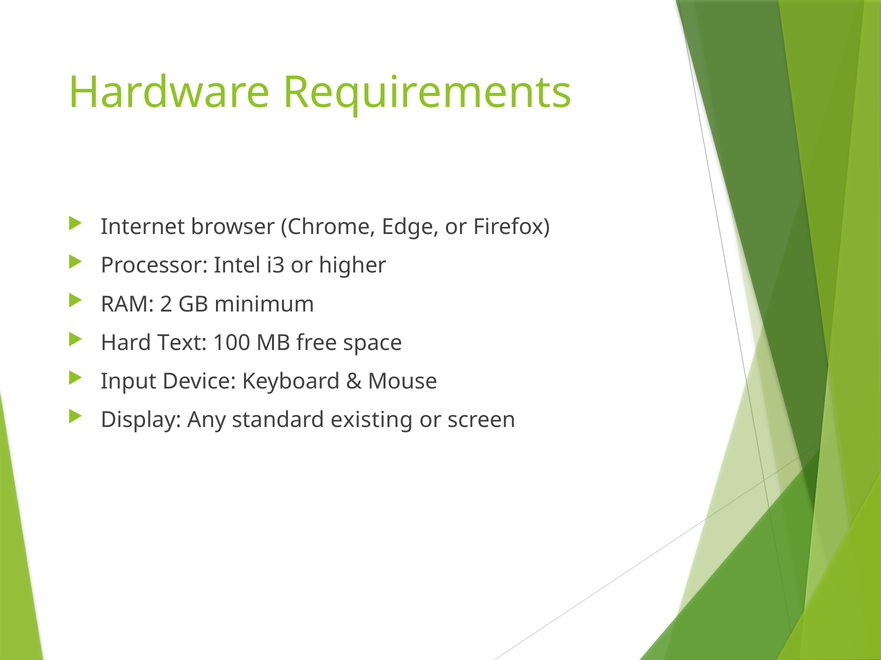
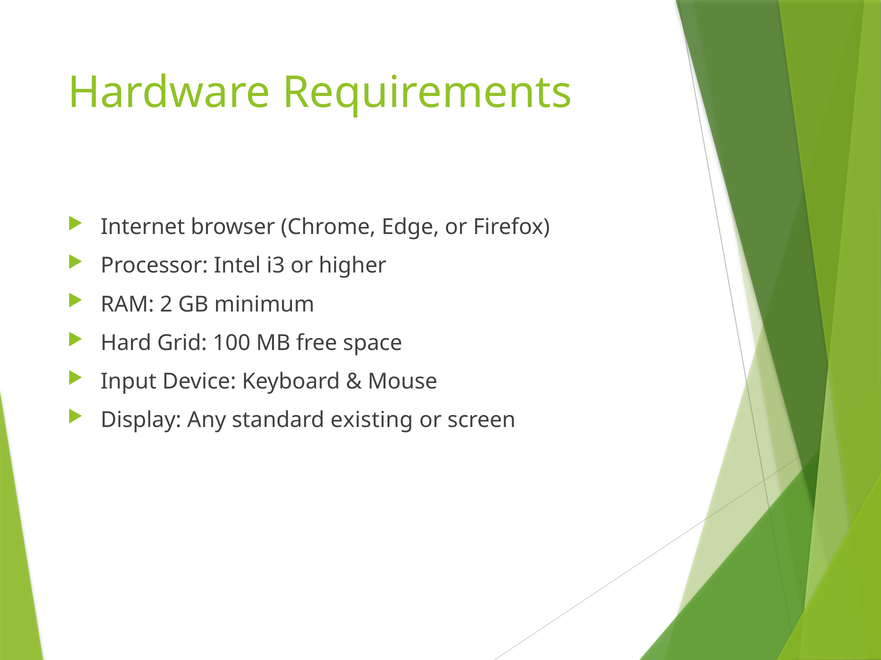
Text: Text -> Grid (182, 343)
